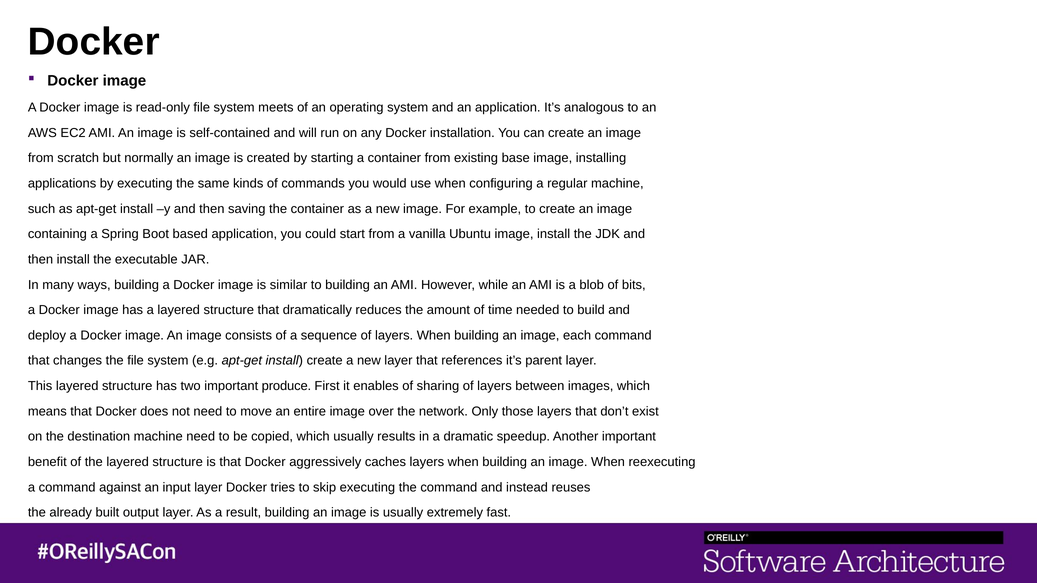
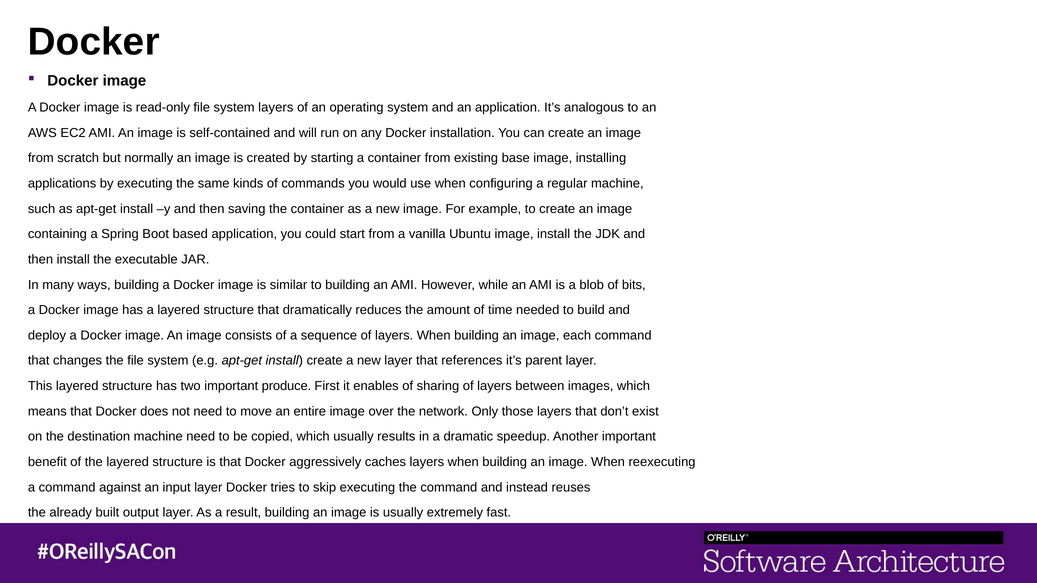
system meets: meets -> layers (276, 108)
